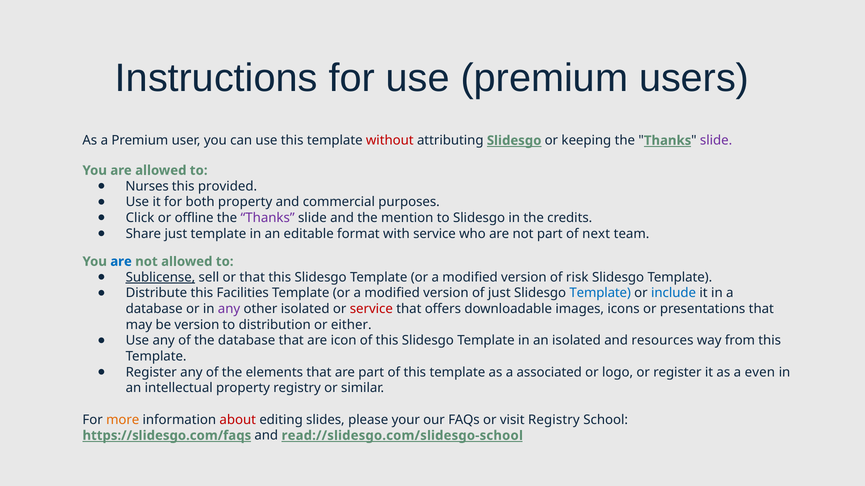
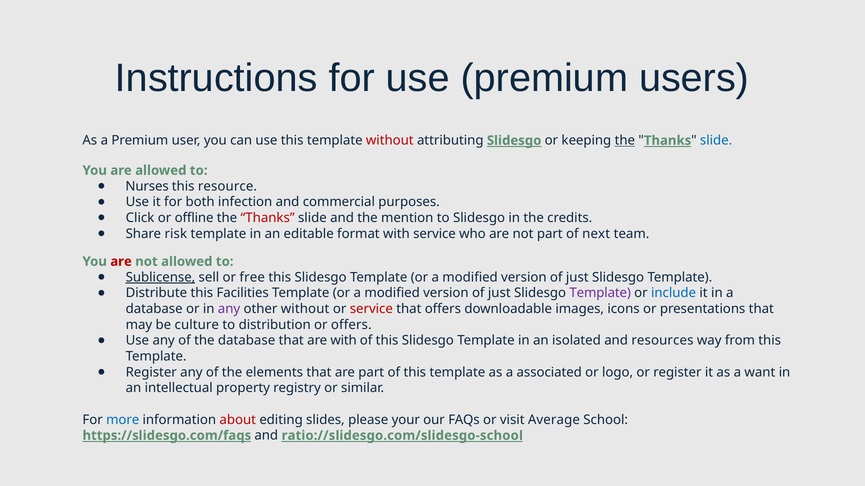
the underline: none -> present (625, 141)
slide colour: purple -> blue (716, 141)
provided: provided -> resource (227, 186)
both property: property -> infection (245, 202)
Thanks colour: purple -> red (268, 218)
Share just: just -> risk (176, 234)
are colour: blue -> red (121, 262)
or that: that -> free (252, 278)
risk: risk -> just (577, 278)
Template colour: blue -> purple (600, 293)
other isolated: isolated -> without (305, 309)
be version: version -> culture (197, 325)
or either: either -> offers (351, 325)
are icon: icon -> with (344, 341)
even: even -> want (760, 373)
more colour: orange -> blue (123, 420)
visit Registry: Registry -> Average (554, 420)
read://slidesgo.com/slidesgo-school: read://slidesgo.com/slidesgo-school -> ratio://slidesgo.com/slidesgo-school (402, 436)
